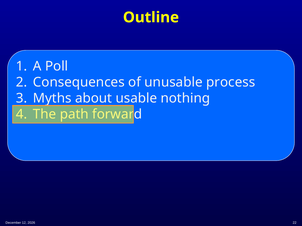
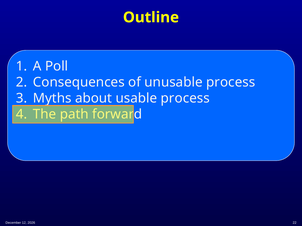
usable nothing: nothing -> process (185, 98)
